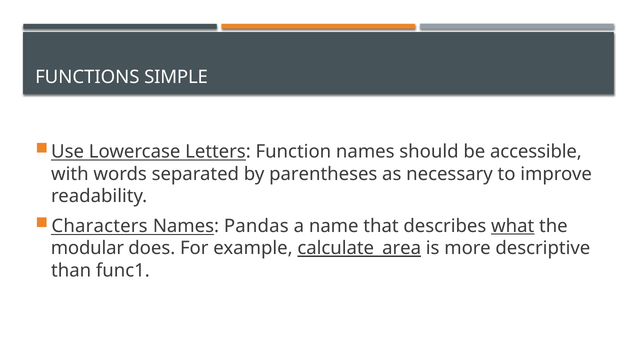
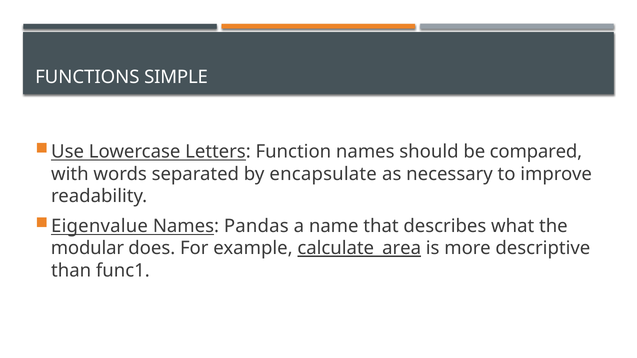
accessible: accessible -> compared (536, 152)
parentheses: parentheses -> encapsulate (323, 174)
Characters: Characters -> Eigenvalue (100, 226)
what underline: present -> none (513, 226)
